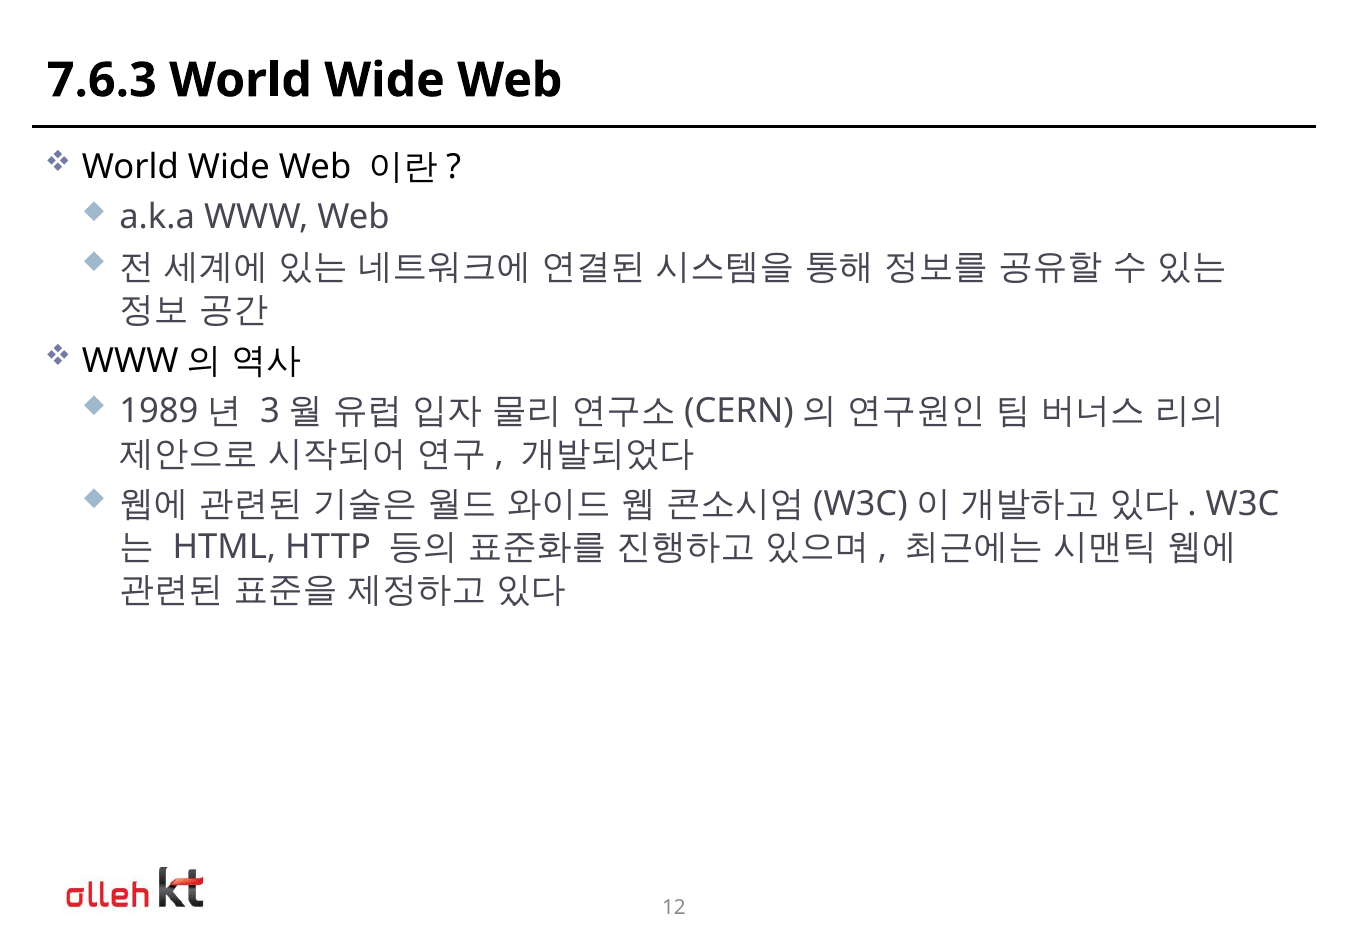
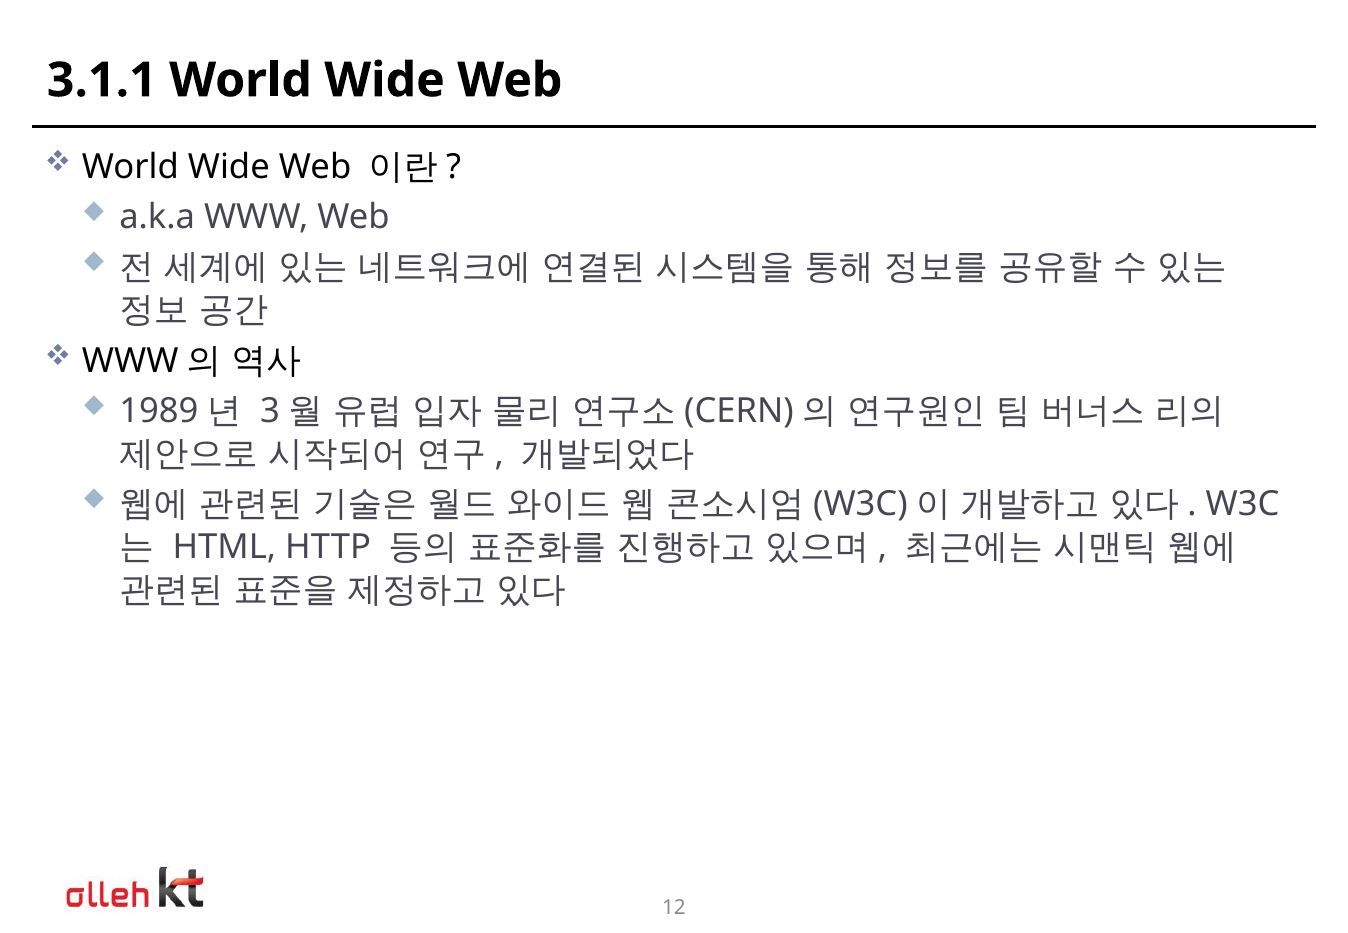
7.6.3: 7.6.3 -> 3.1.1 (102, 80)
